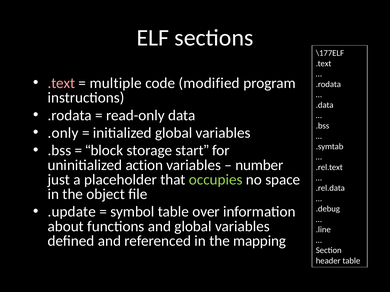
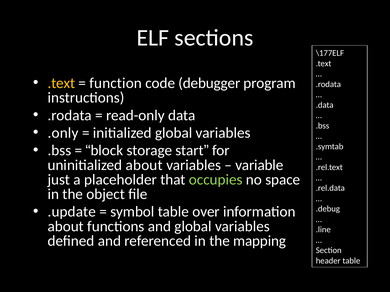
.text colour: pink -> yellow (61, 83)
multiple: multiple -> function (116, 83)
modified: modified -> debugger (209, 83)
uninitialized action: action -> about (144, 165)
number: number -> variable (259, 165)
